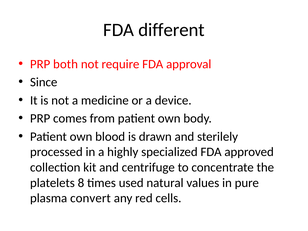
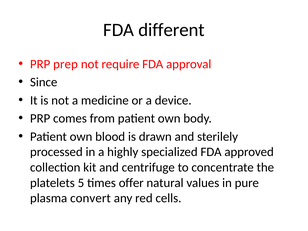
both: both -> prep (66, 64)
8: 8 -> 5 (81, 183)
used: used -> offer (131, 183)
